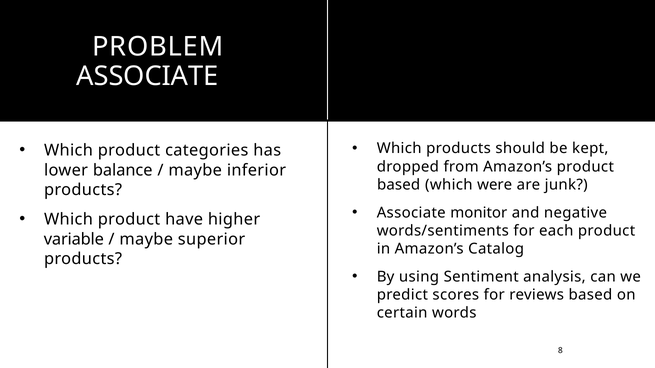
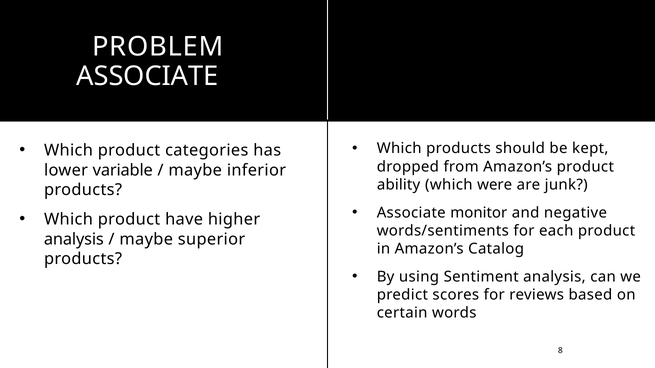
balance: balance -> variable (123, 170)
based: based -> ability (399, 185)
variable: variable -> analysis (74, 240)
